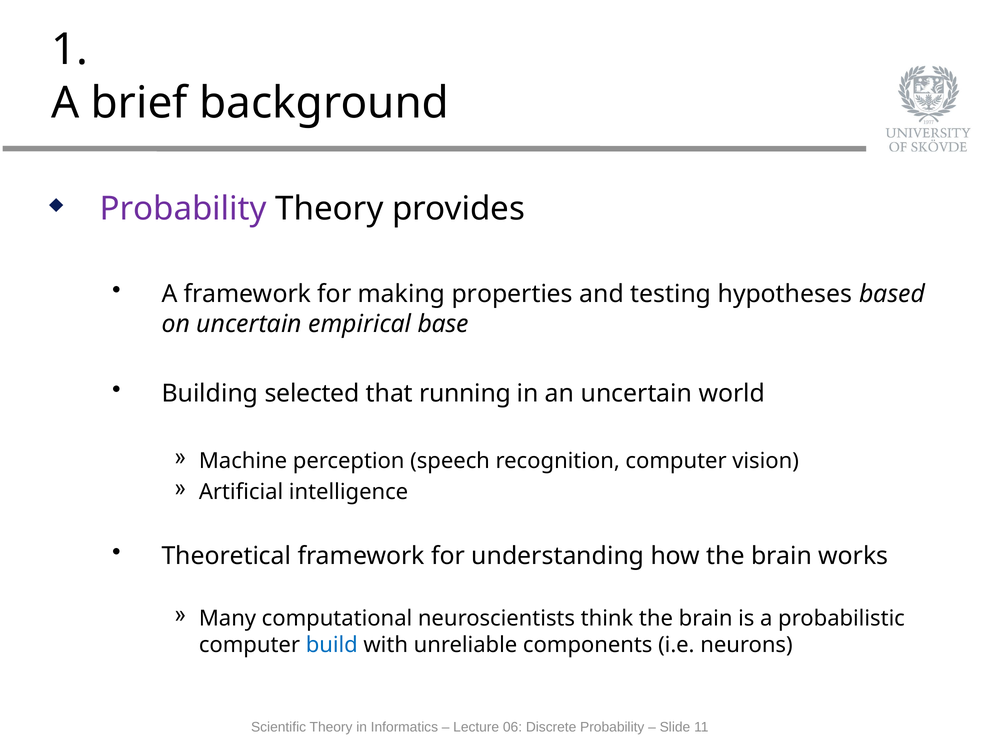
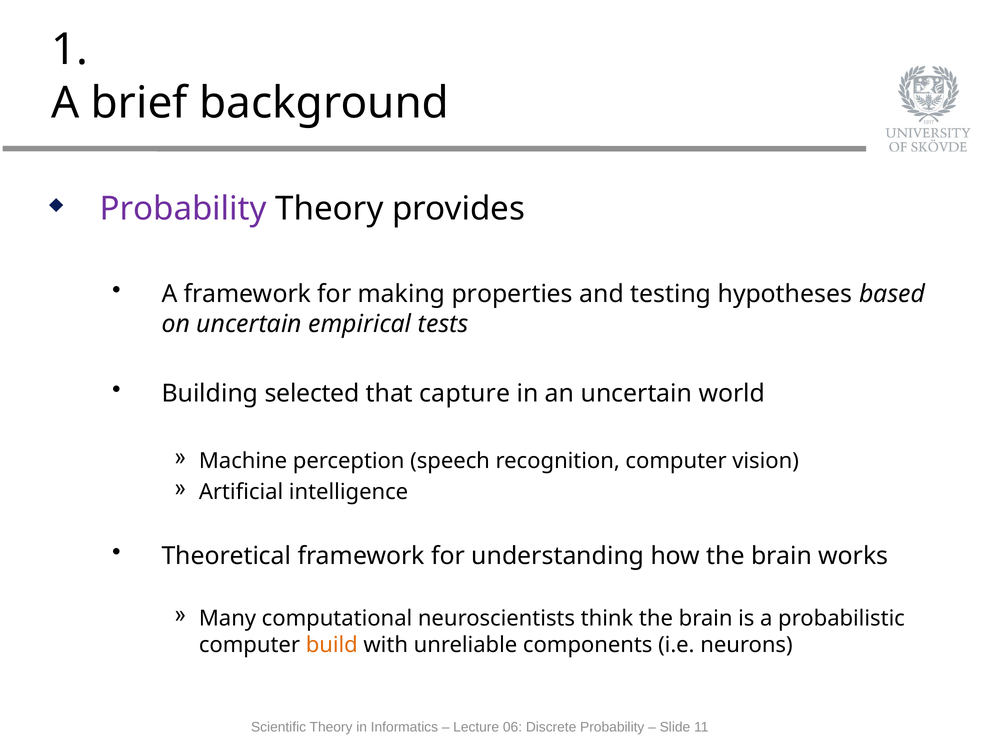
base: base -> tests (443, 324)
running: running -> capture (465, 394)
build colour: blue -> orange (332, 645)
